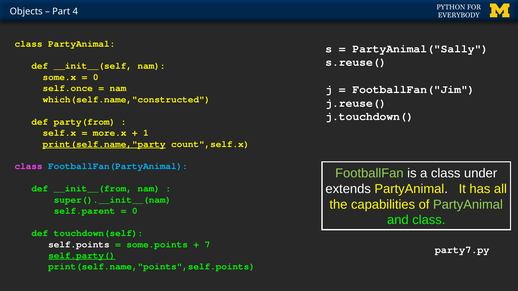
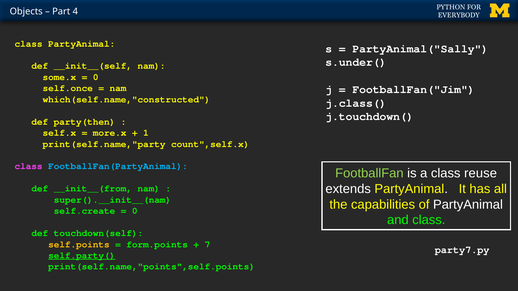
s.reuse(: s.reuse( -> s.under( (356, 62)
j.reuse(: j.reuse( -> j.class( (356, 103)
party(from: party(from -> party(then (84, 122)
print(self.name,"party underline: present -> none (104, 144)
under: under -> reuse (481, 174)
PartyAnimal colour: light green -> white (468, 205)
self.parent: self.parent -> self.create (85, 211)
self.points colour: white -> yellow (79, 245)
some.points: some.points -> form.points (157, 245)
